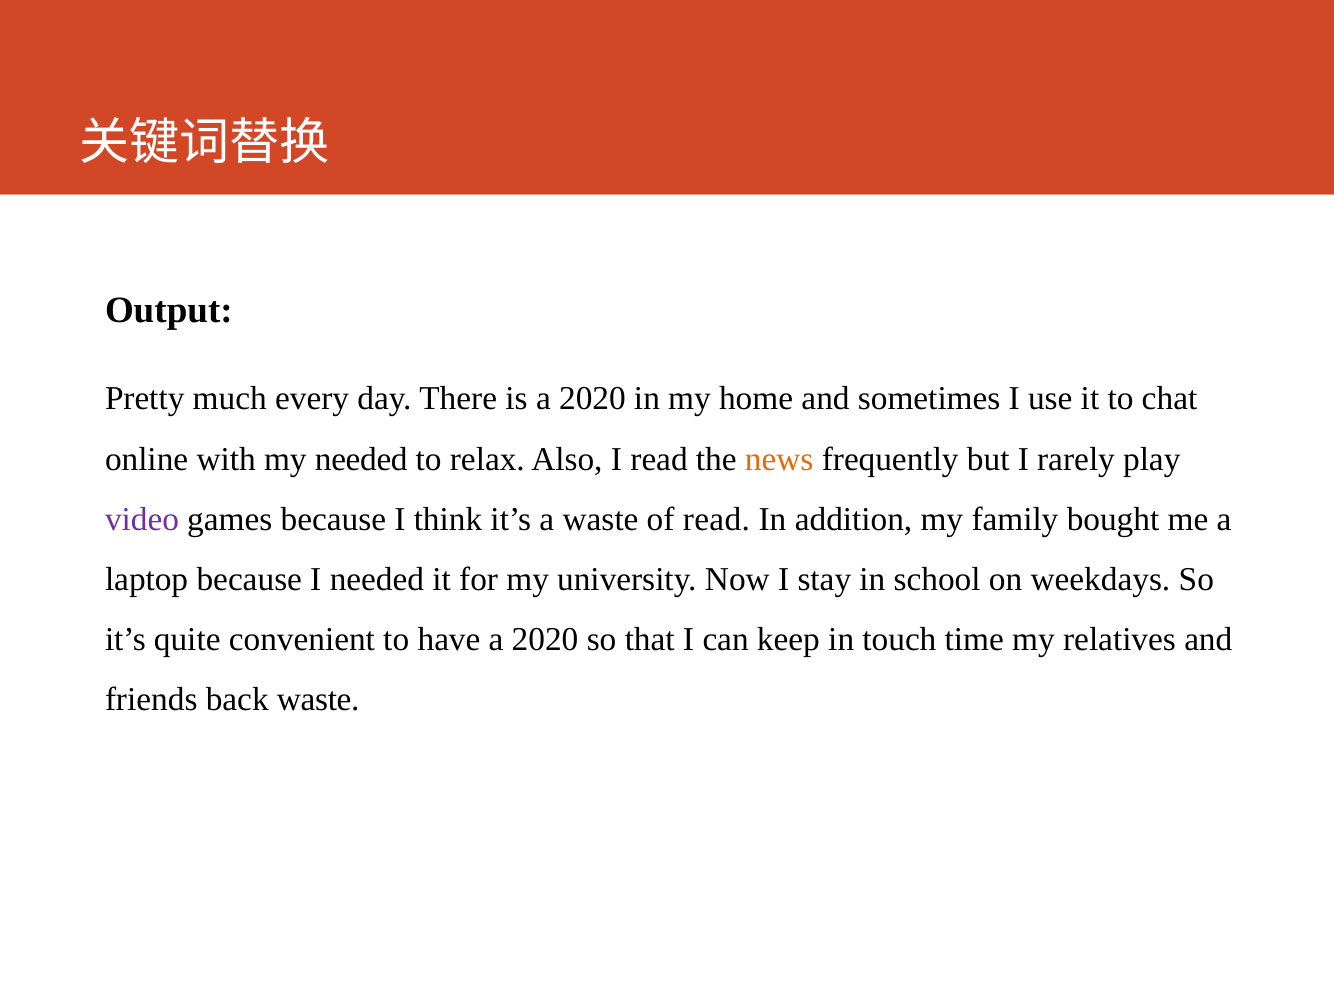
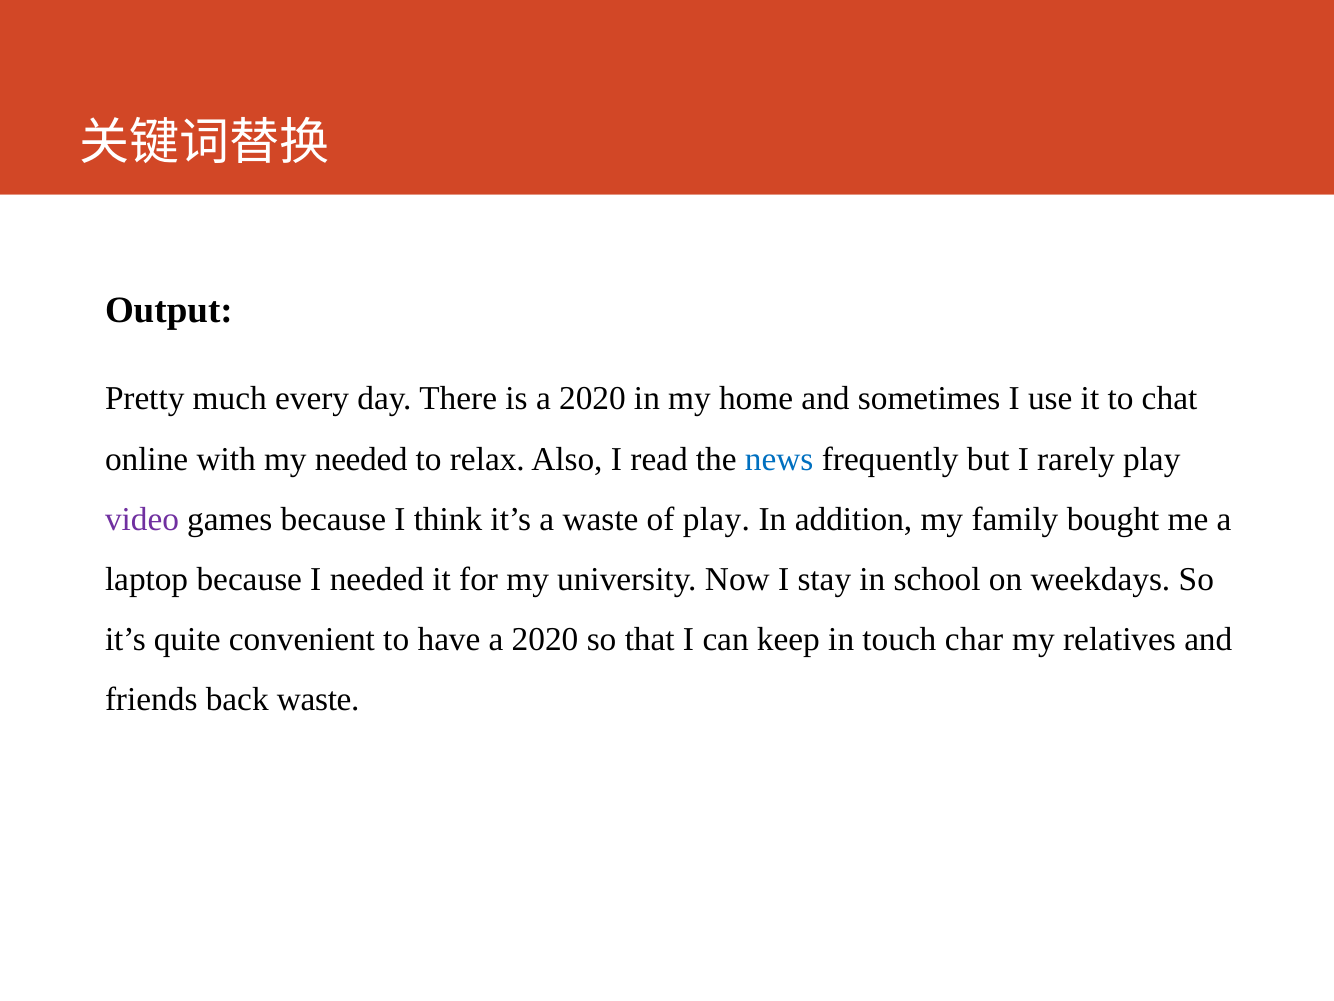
news colour: orange -> blue (779, 459)
of read: read -> play (716, 519)
time: time -> char (974, 639)
